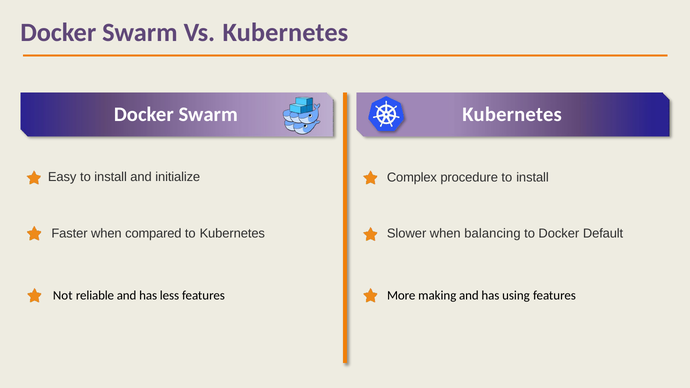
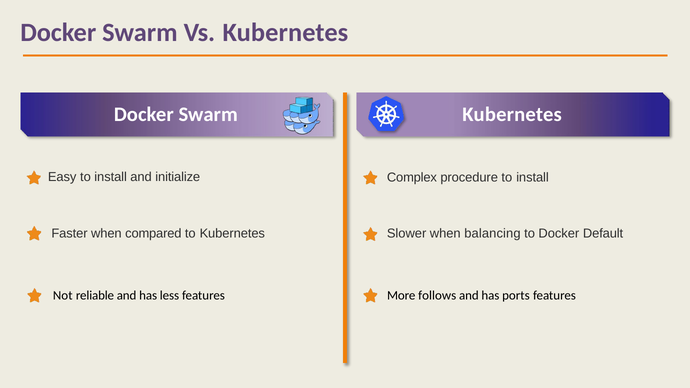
making: making -> follows (437, 296)
using: using -> ports (516, 296)
